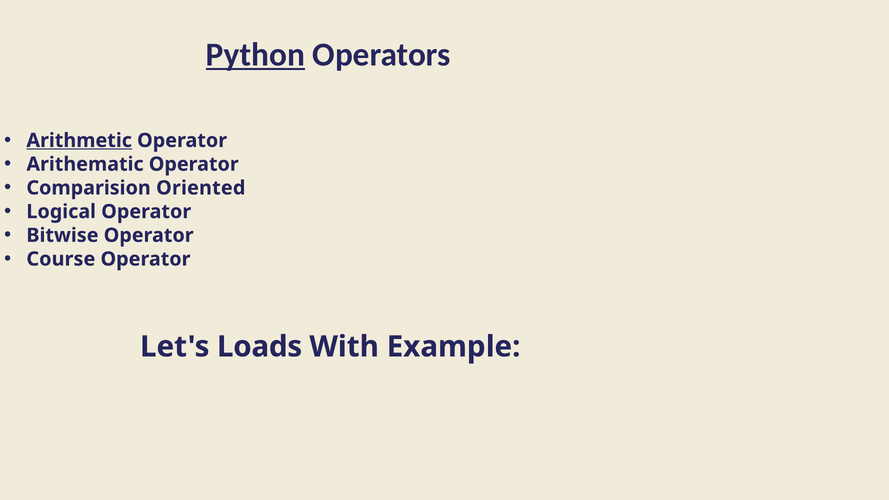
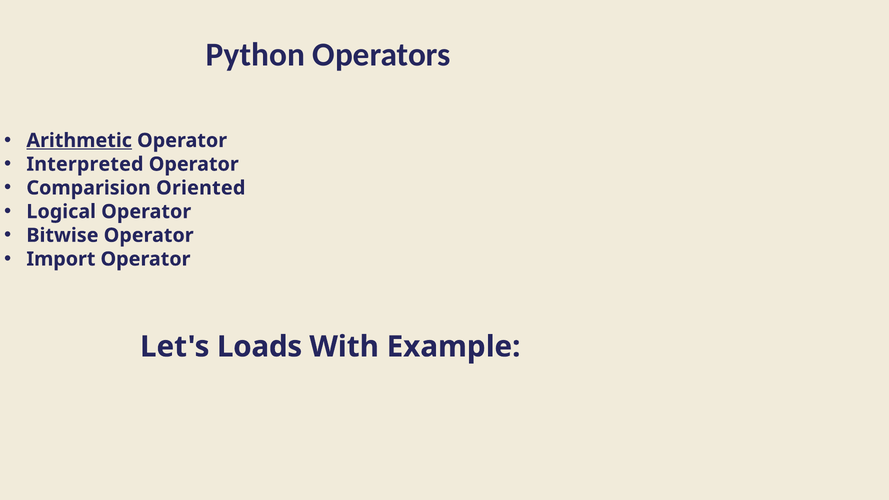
Python underline: present -> none (255, 55)
Arithematic: Arithematic -> Interpreted (85, 164)
Course: Course -> Import (61, 259)
